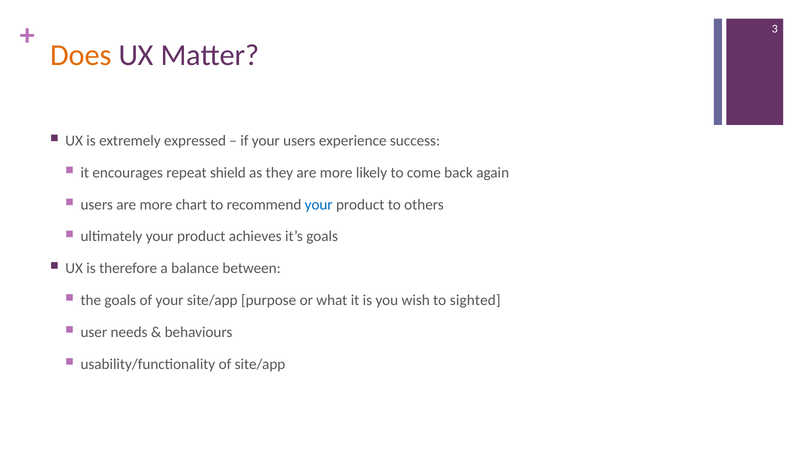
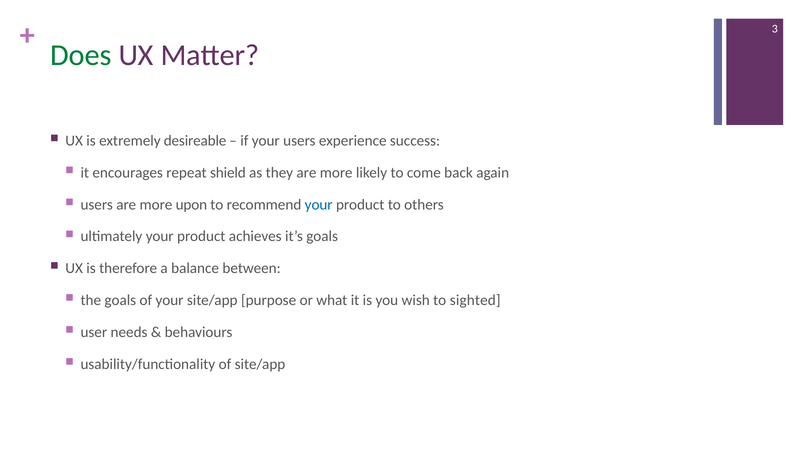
Does colour: orange -> green (81, 55)
expressed: expressed -> desireable (195, 141)
chart: chart -> upon (191, 205)
